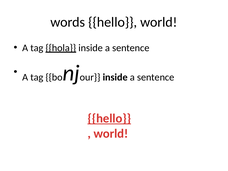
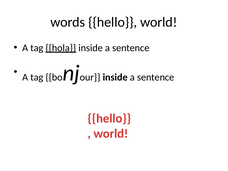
hello underline: present -> none (109, 118)
